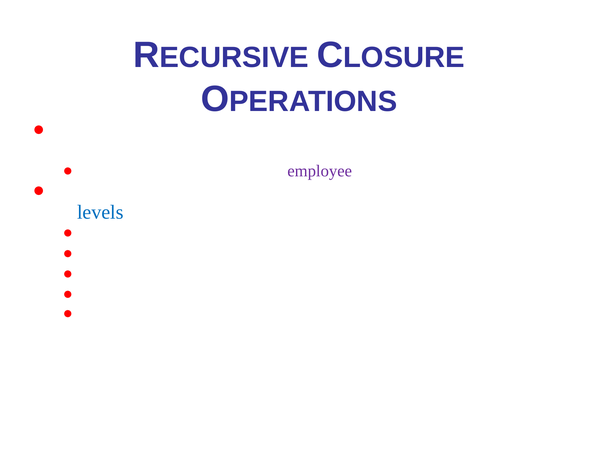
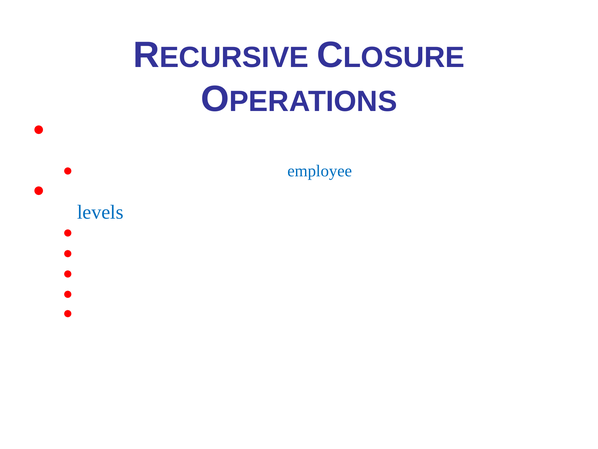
employee colour: purple -> blue (320, 171)
